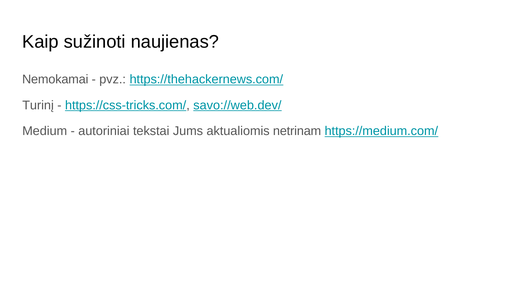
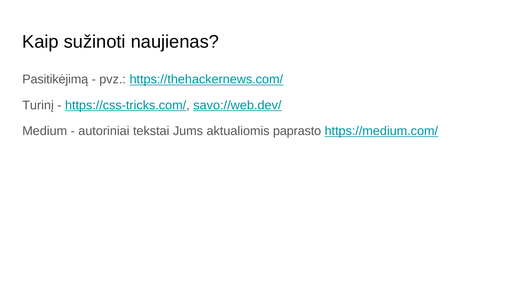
Nemokamai: Nemokamai -> Pasitikėjimą (55, 79)
netrinam: netrinam -> paprasto (297, 131)
